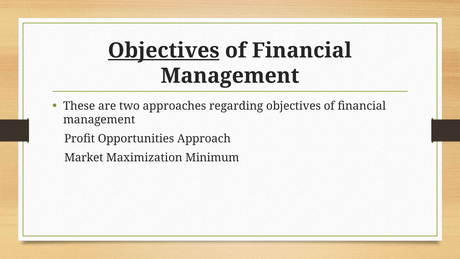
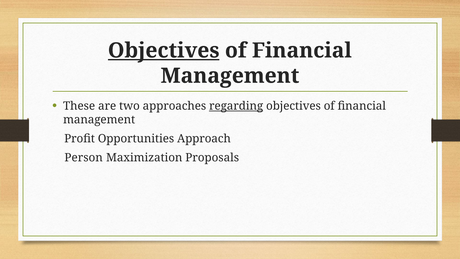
regarding underline: none -> present (236, 106)
Market: Market -> Person (84, 158)
Minimum: Minimum -> Proposals (212, 158)
